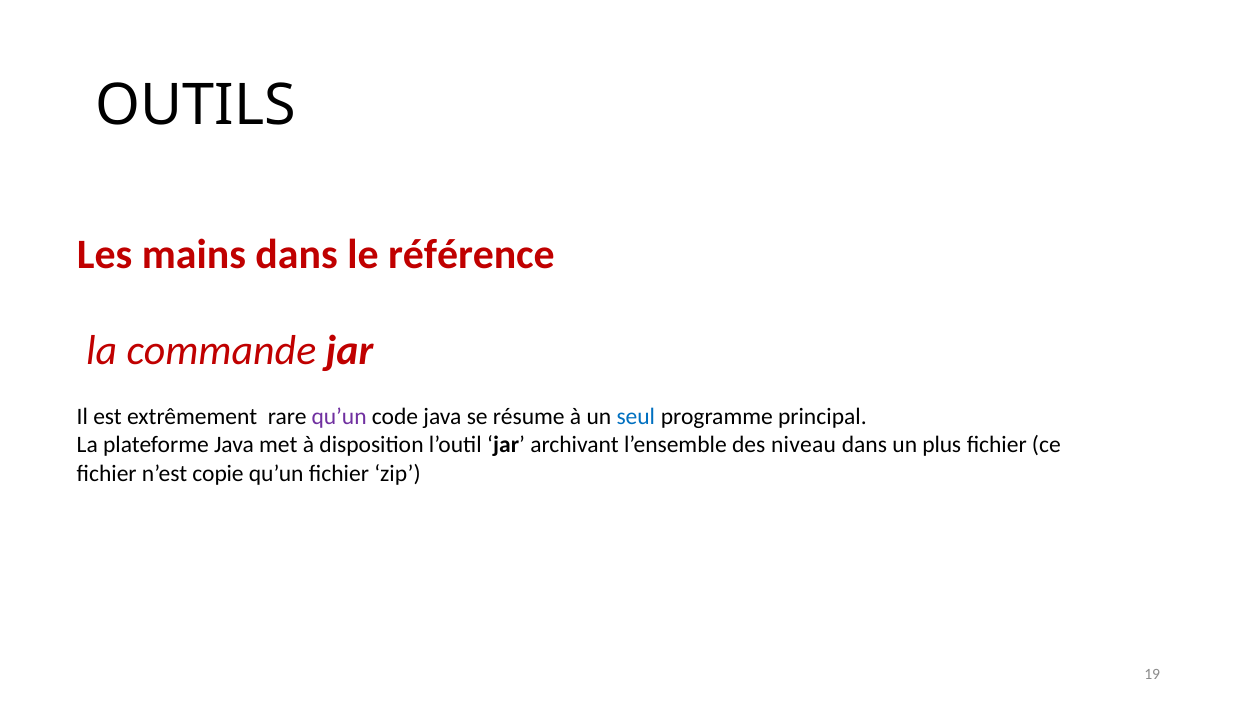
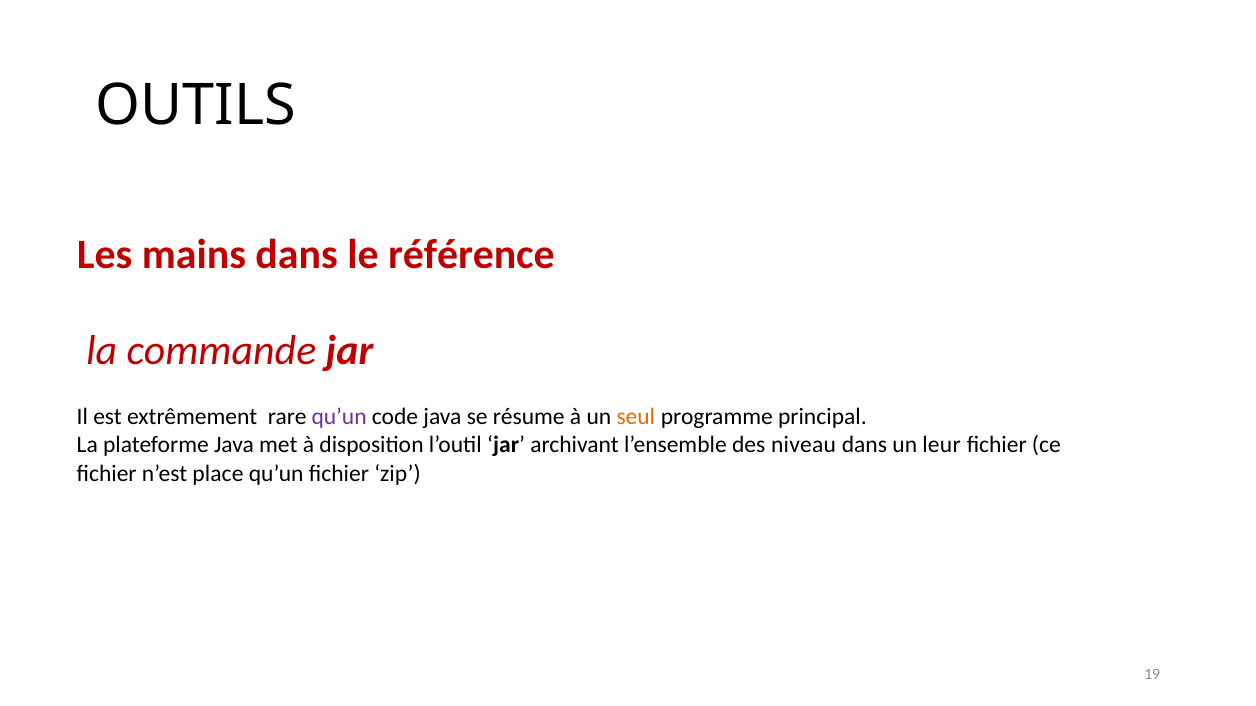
seul colour: blue -> orange (636, 417)
plus: plus -> leur (942, 445)
copie: copie -> place (218, 474)
